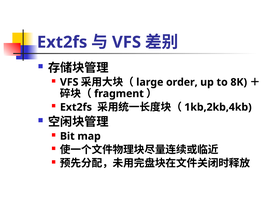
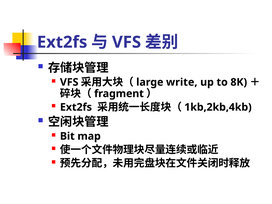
order: order -> write (182, 82)
